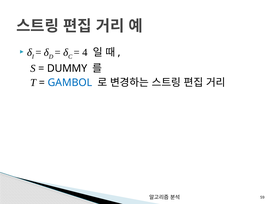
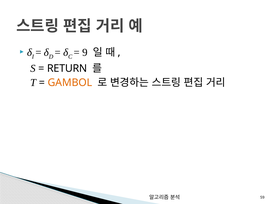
4: 4 -> 9 (85, 52)
DUMMY: DUMMY -> RETURN (67, 68)
GAMBOL colour: blue -> orange (70, 82)
